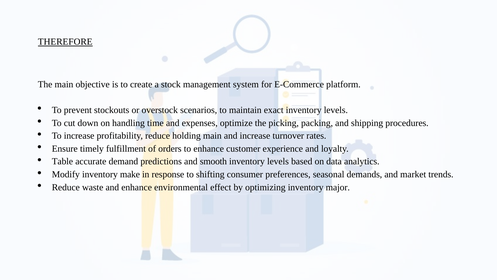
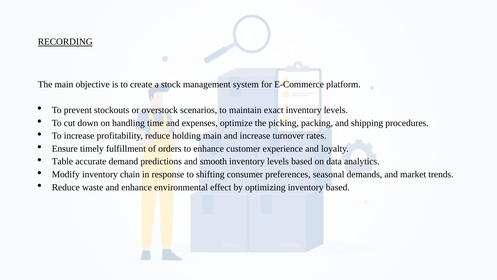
THEREFORE: THEREFORE -> RECORDING (65, 42)
make: make -> chain (130, 174)
inventory major: major -> based (338, 187)
